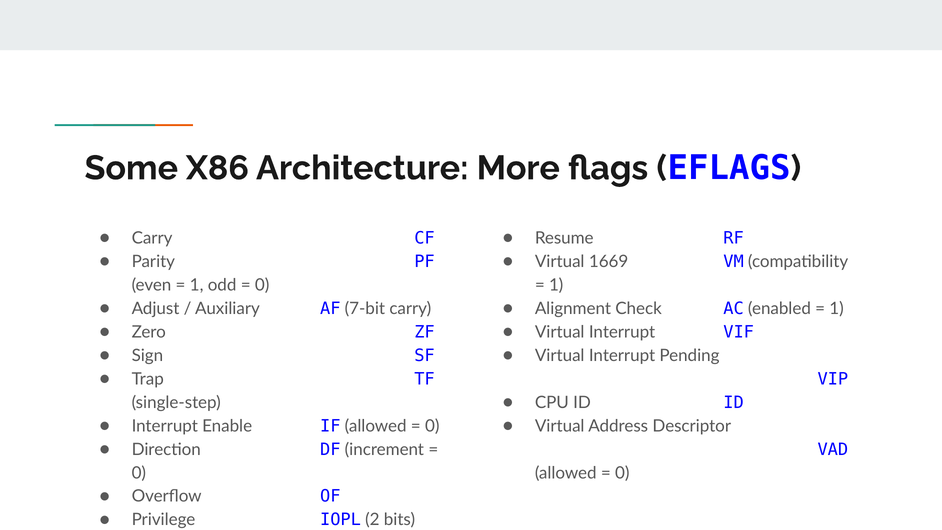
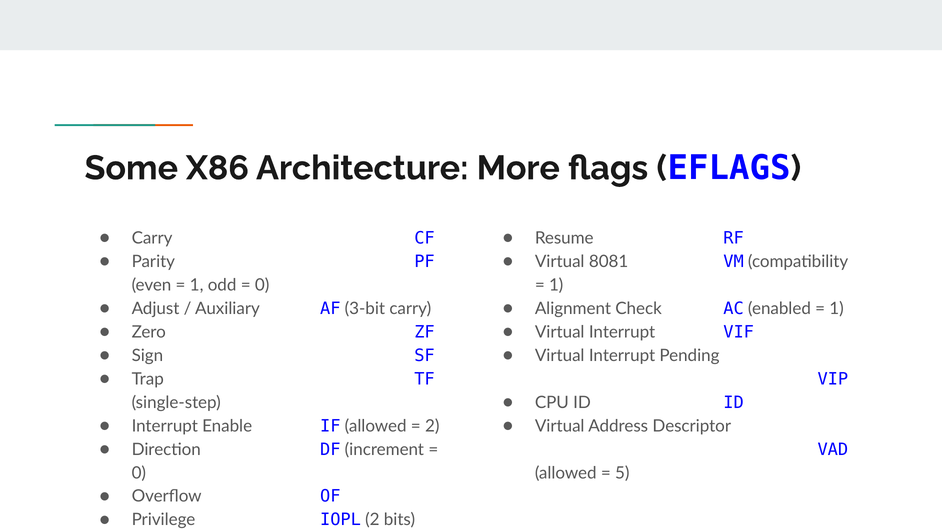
1669: 1669 -> 8081 (609, 262)
7-bit: 7-bit -> 3-bit (365, 308)
0: 0 -> 2 (432, 426)
0: 0 -> 5 (622, 473)
